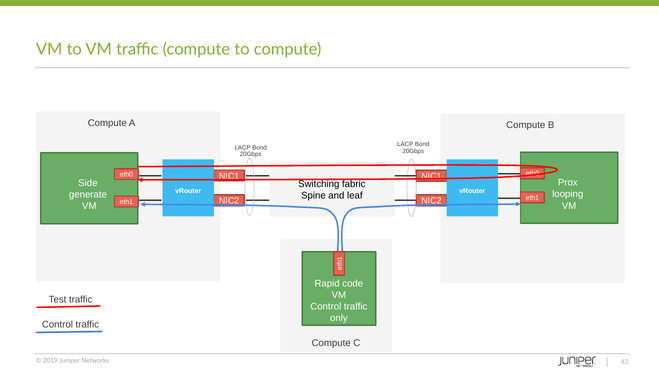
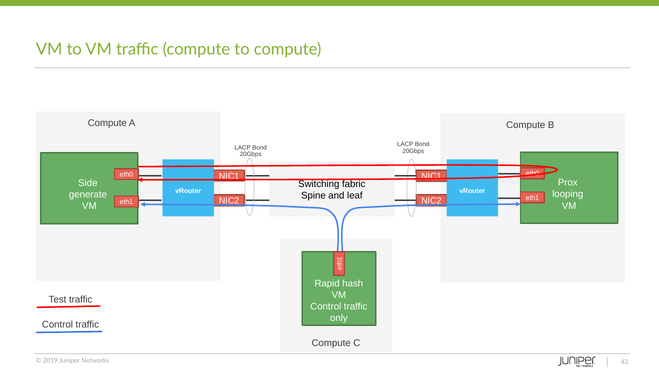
code: code -> hash (353, 283)
